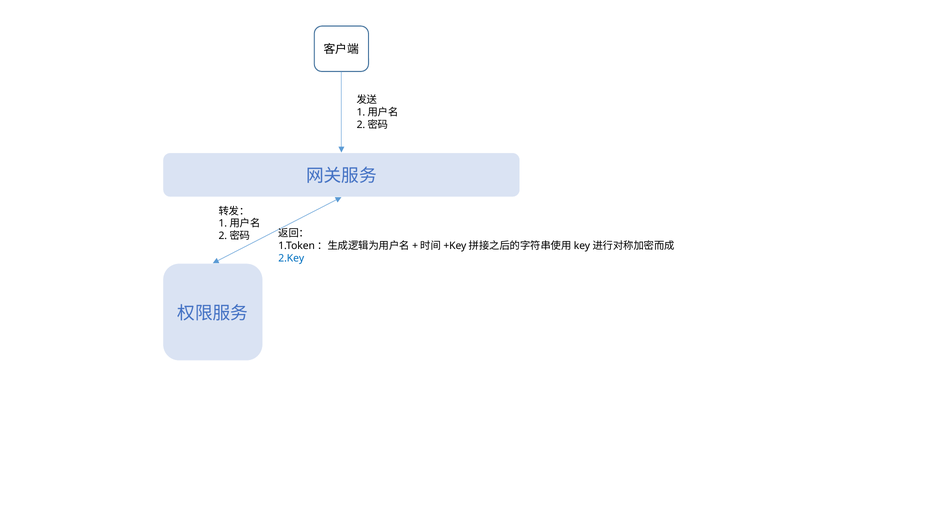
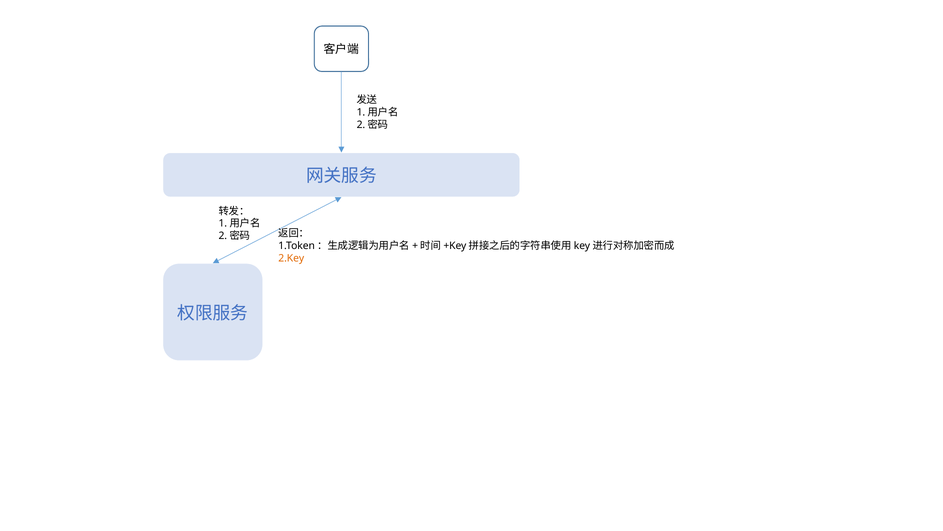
2.Key colour: blue -> orange (291, 258)
